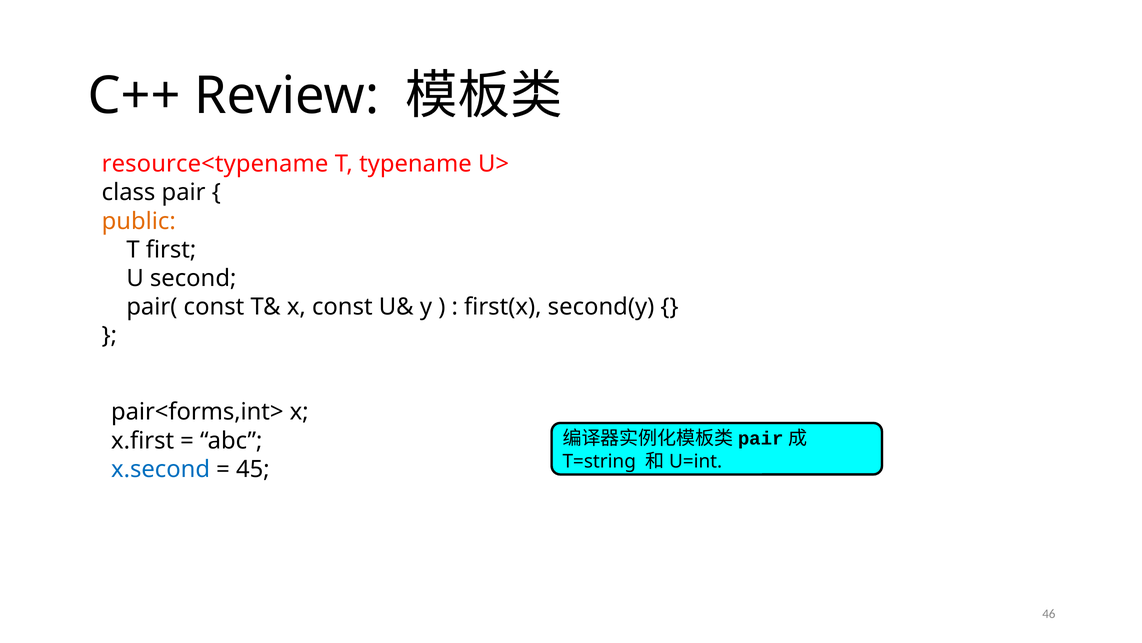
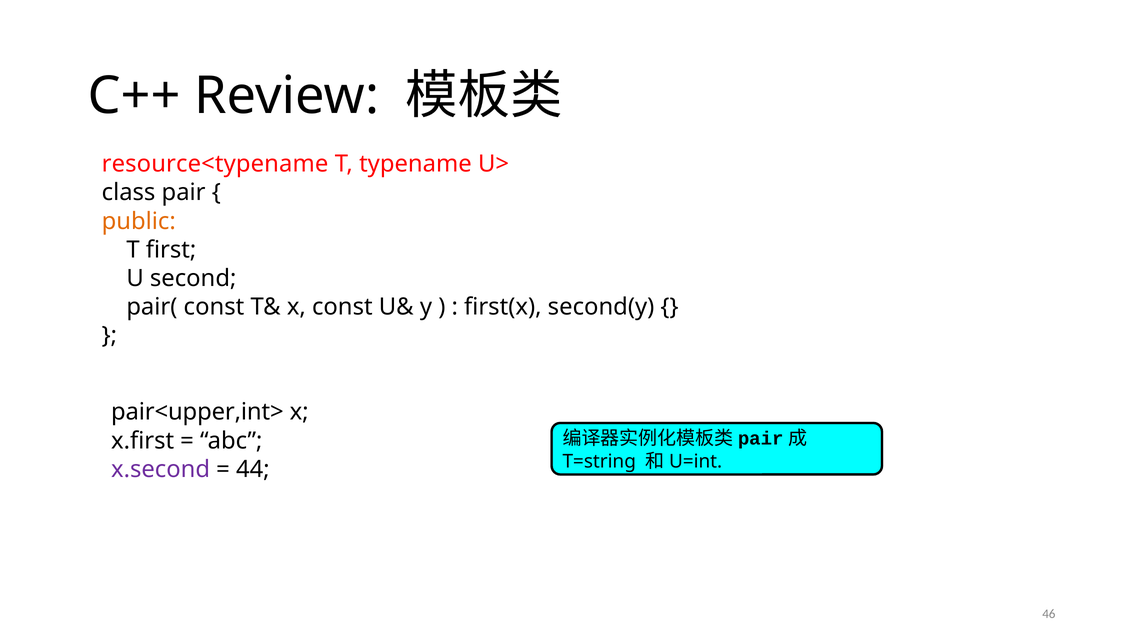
pair<forms,int>: pair<forms,int> -> pair<upper,int> (197, 412)
x.second colour: blue -> purple (161, 469)
45: 45 -> 44 (253, 469)
